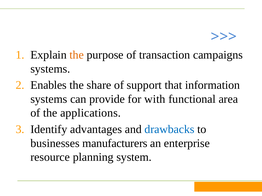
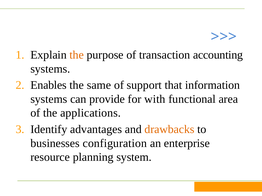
campaigns: campaigns -> accounting (218, 55)
share: share -> same (99, 85)
drawbacks colour: blue -> orange (169, 130)
manufacturers: manufacturers -> configuration (115, 144)
